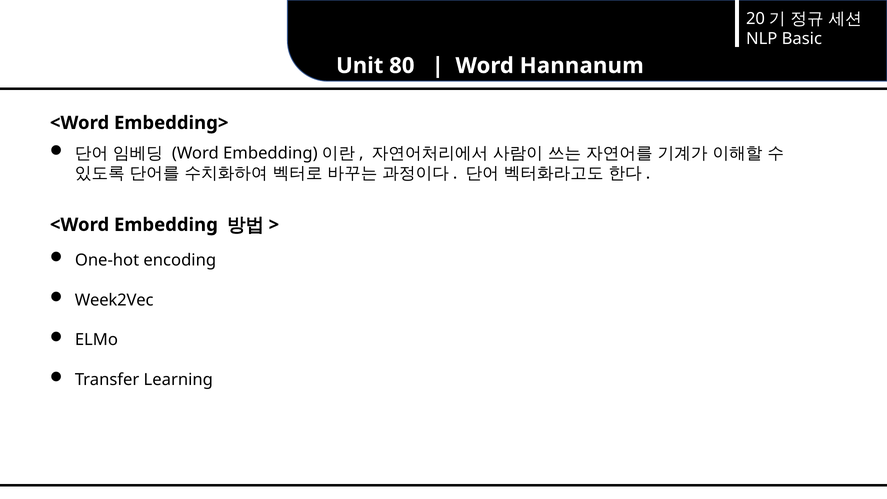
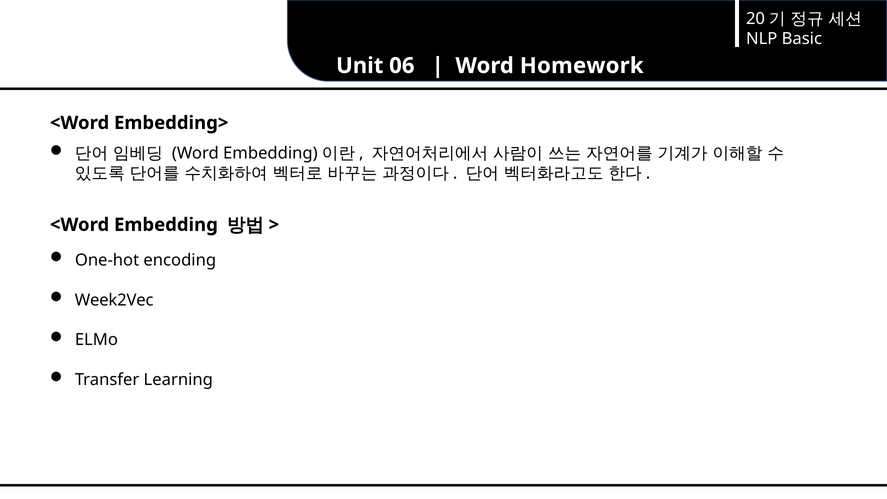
80: 80 -> 06 (402, 66)
Hannanum: Hannanum -> Homework (582, 66)
